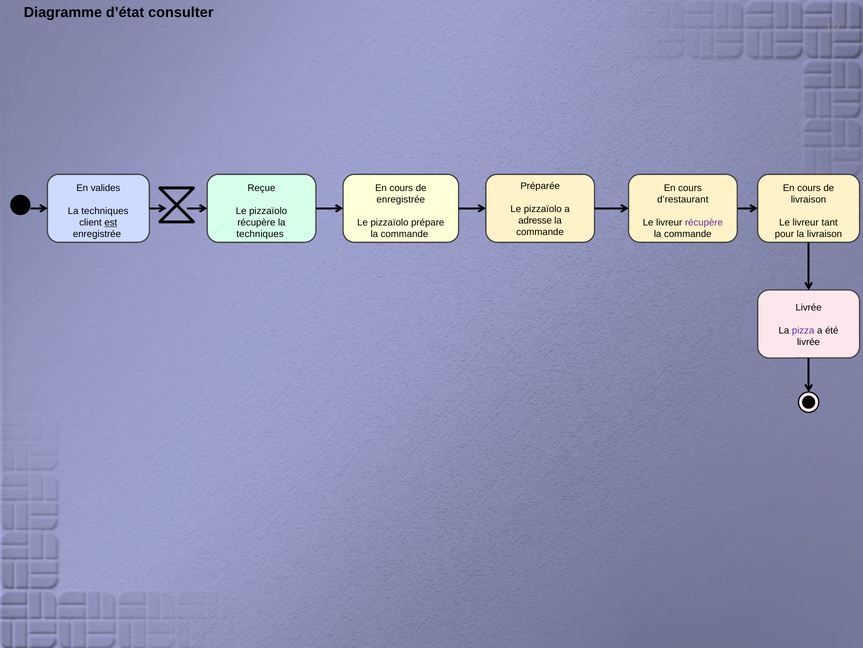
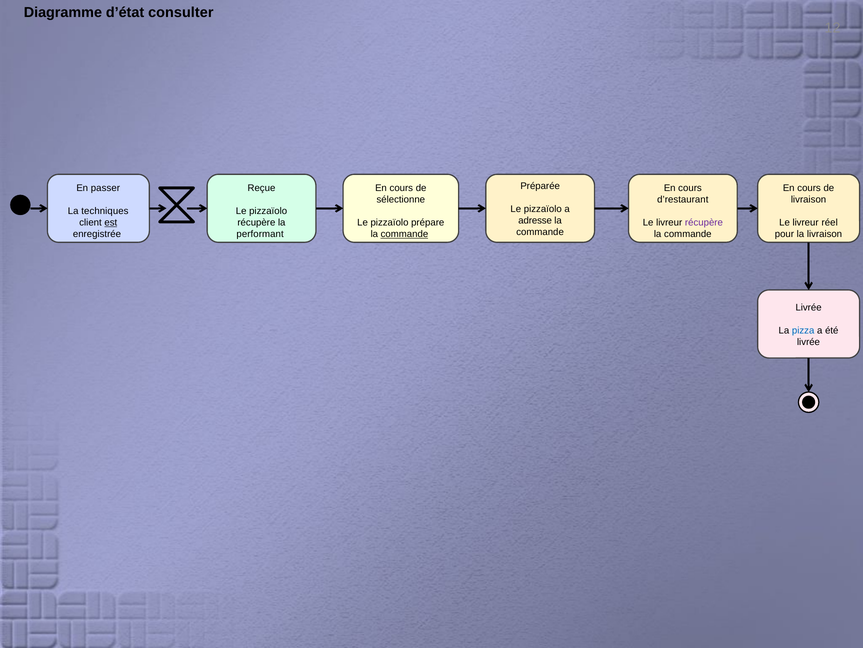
valides: valides -> passer (105, 188)
enregistrée: enregistrée -> sélectionne (401, 200)
tant: tant -> réel (830, 223)
techniques: techniques -> performant (260, 234)
commande underline: none -> present (404, 234)
pizza colour: purple -> blue (803, 330)
